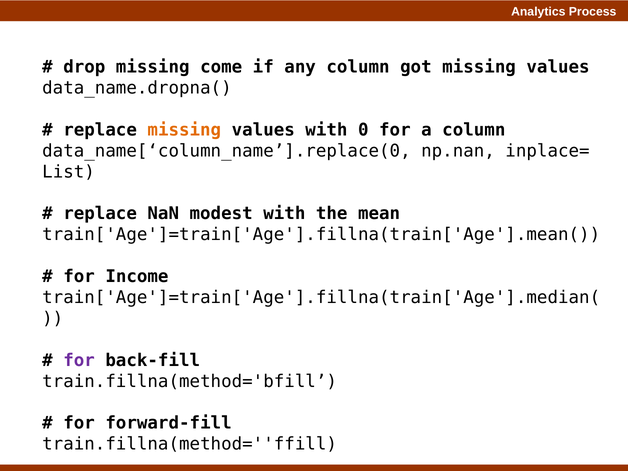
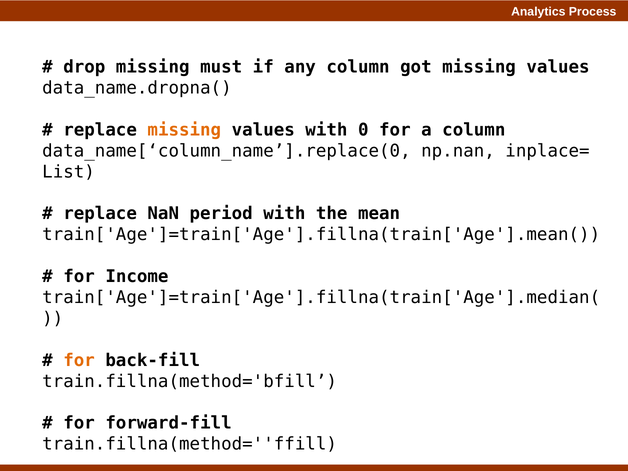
come: come -> must (221, 67)
modest: modest -> period (221, 214)
for colour: purple -> orange (79, 360)
